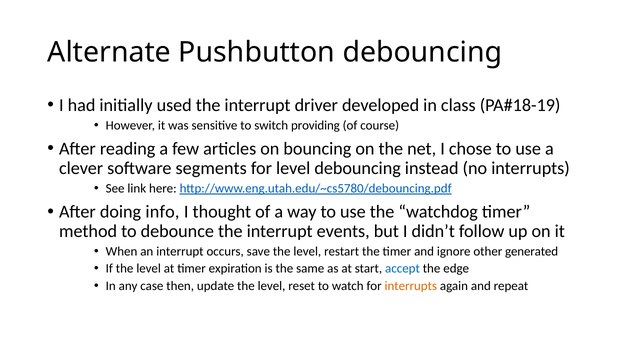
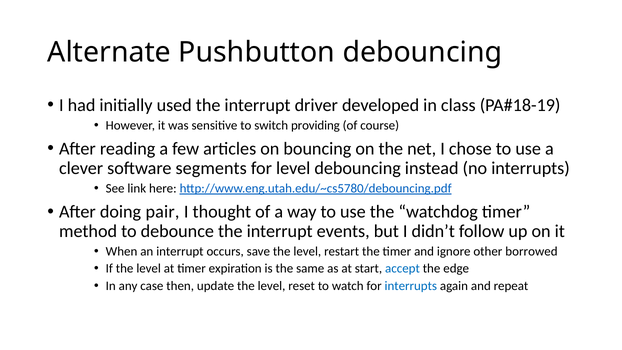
info: info -> pair (162, 212)
generated: generated -> borrowed (531, 251)
interrupts colour: orange -> blue (411, 286)
